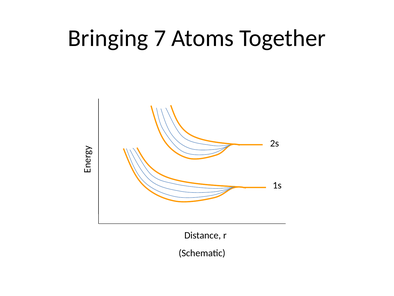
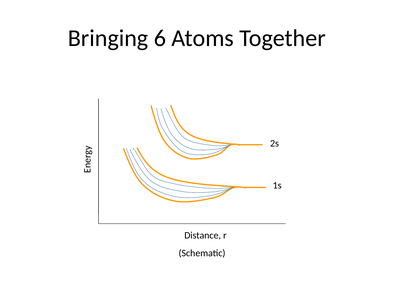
7: 7 -> 6 (160, 38)
